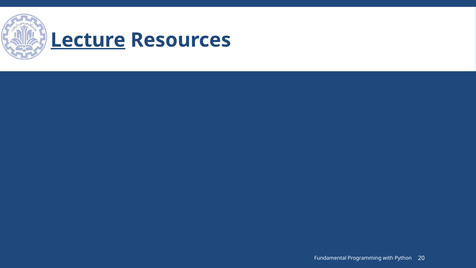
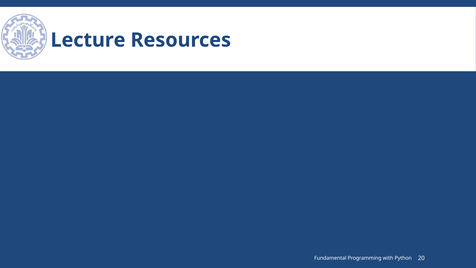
Lecture underline: present -> none (88, 40)
